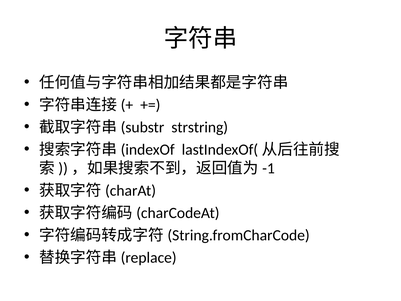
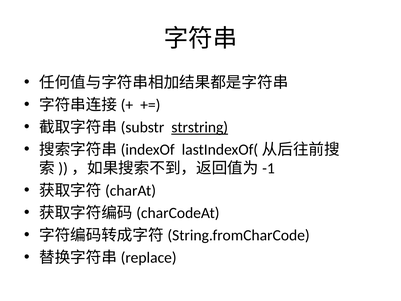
strstring underline: none -> present (200, 127)
